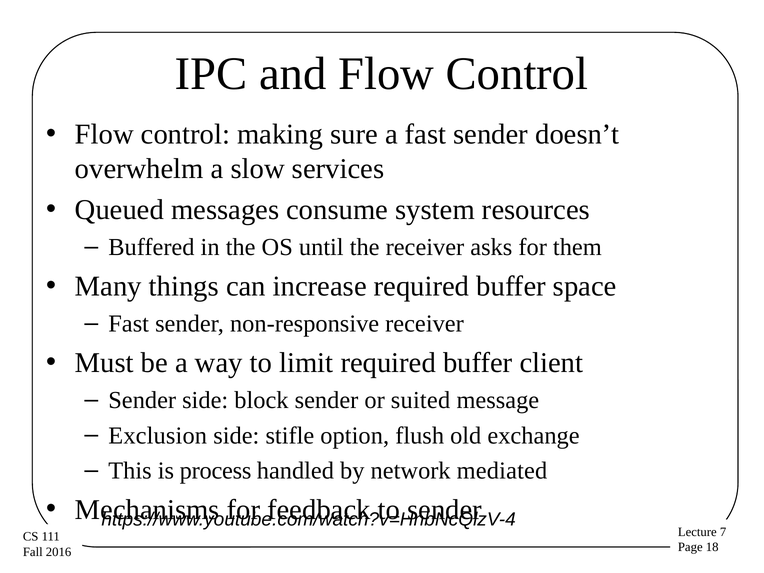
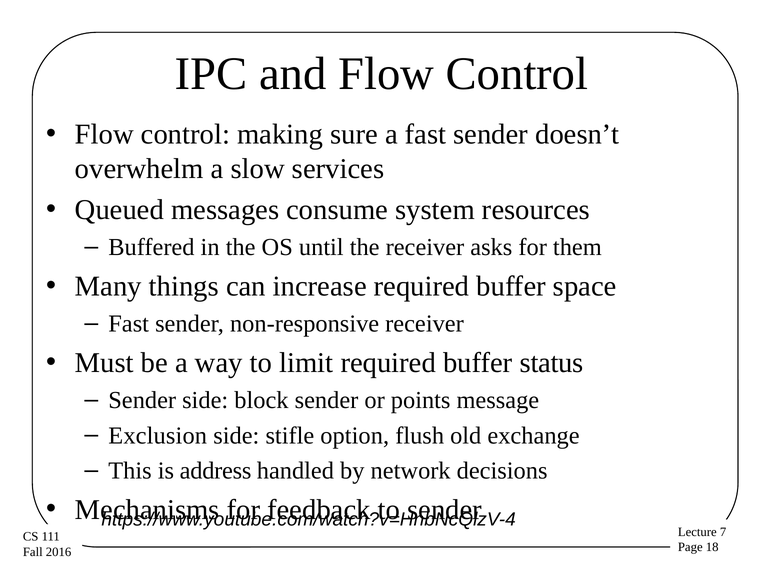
client: client -> status (552, 363)
suited: suited -> points (421, 400)
process: process -> address (216, 471)
mediated: mediated -> decisions (502, 471)
